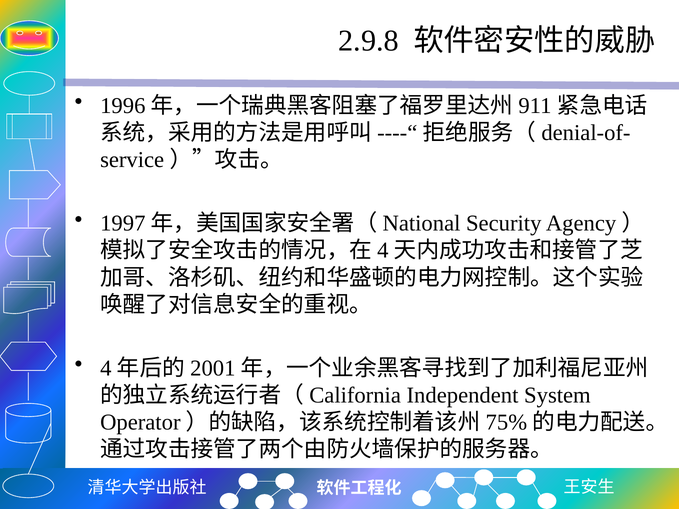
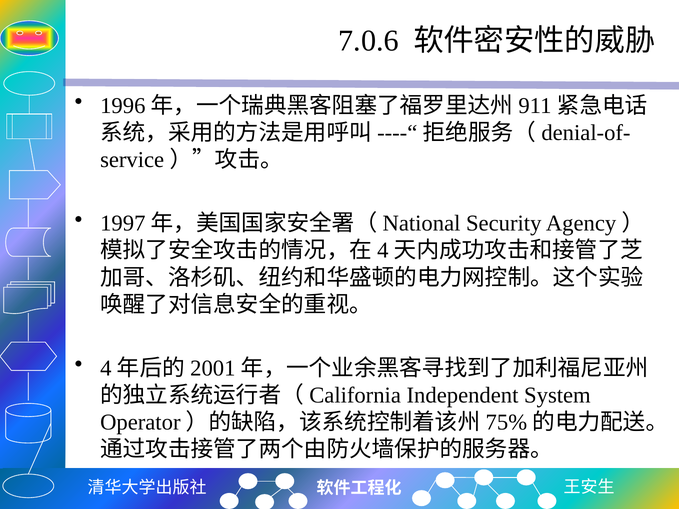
2.9.8: 2.9.8 -> 7.0.6 (369, 41)
